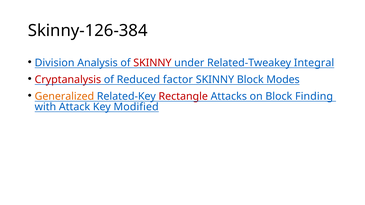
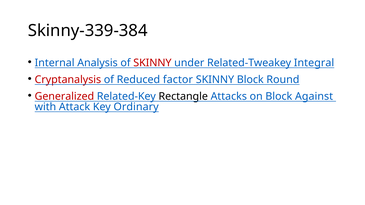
Skinny-126-384: Skinny-126-384 -> Skinny-339-384 (88, 31)
Division: Division -> Internal (55, 63)
Modes: Modes -> Round (283, 80)
Generalized colour: orange -> red (64, 97)
Rectangle colour: red -> black (183, 97)
Finding: Finding -> Against (314, 97)
Modified: Modified -> Ordinary (136, 107)
